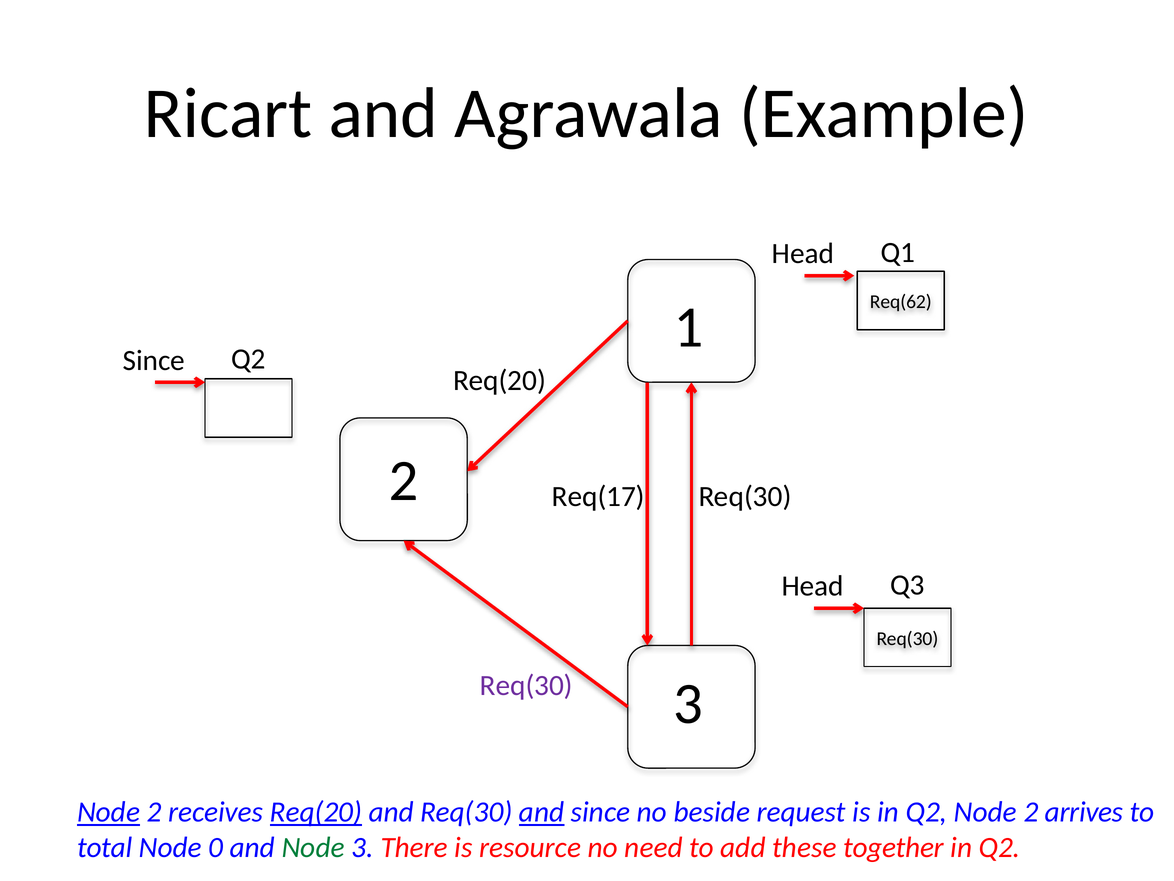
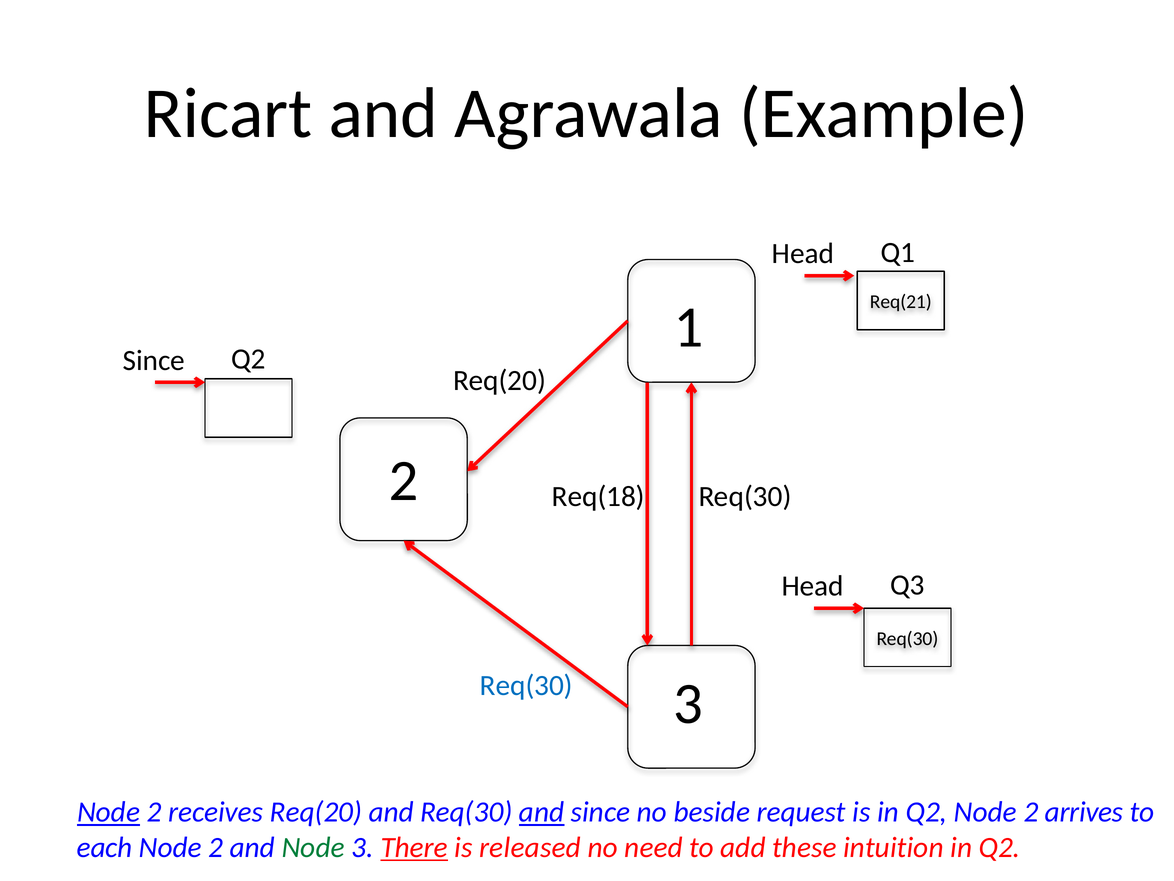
Req(62: Req(62 -> Req(21 (901, 302)
Req(17: Req(17 -> Req(18 (598, 496)
Req(30 colour: purple -> blue (526, 685)
Req(20 underline: present -> none (316, 812)
total: total -> each (105, 847)
0: 0 -> 2 (216, 847)
There underline: none -> present (414, 847)
resource: resource -> released (530, 847)
together: together -> intuition (893, 847)
